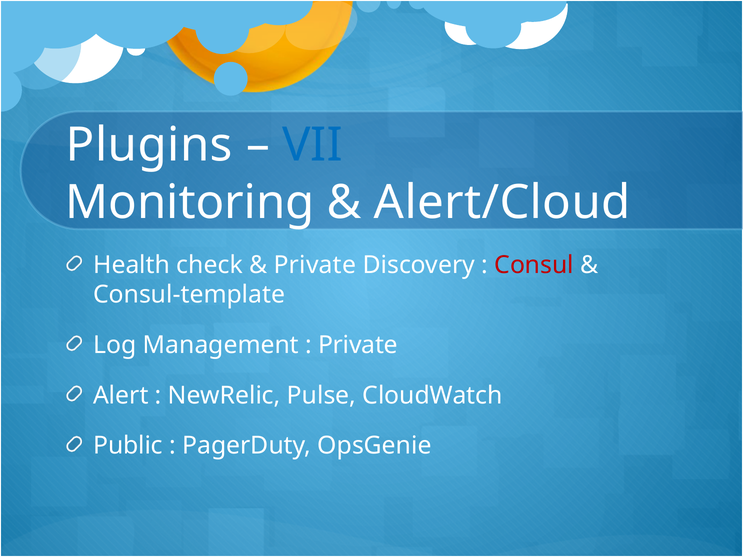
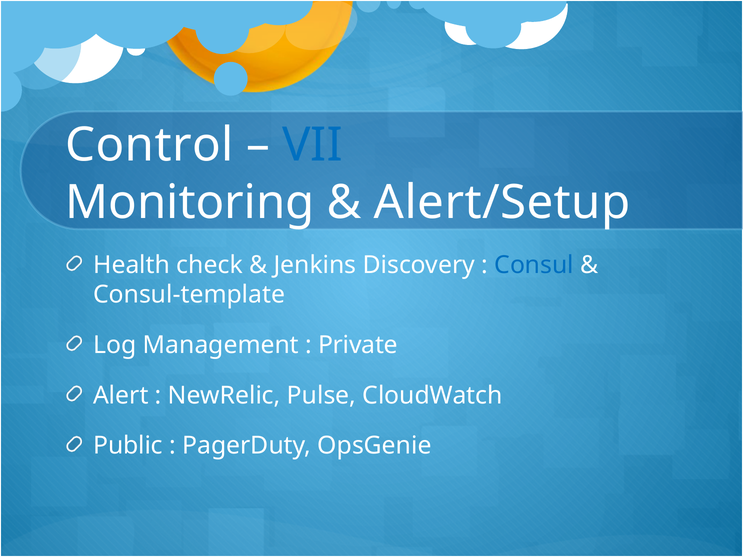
Plugins: Plugins -> Control (149, 145)
Alert/Cloud: Alert/Cloud -> Alert/Setup (502, 203)
Private: Private -> Jenkins (315, 265)
Consul colour: red -> blue (534, 265)
